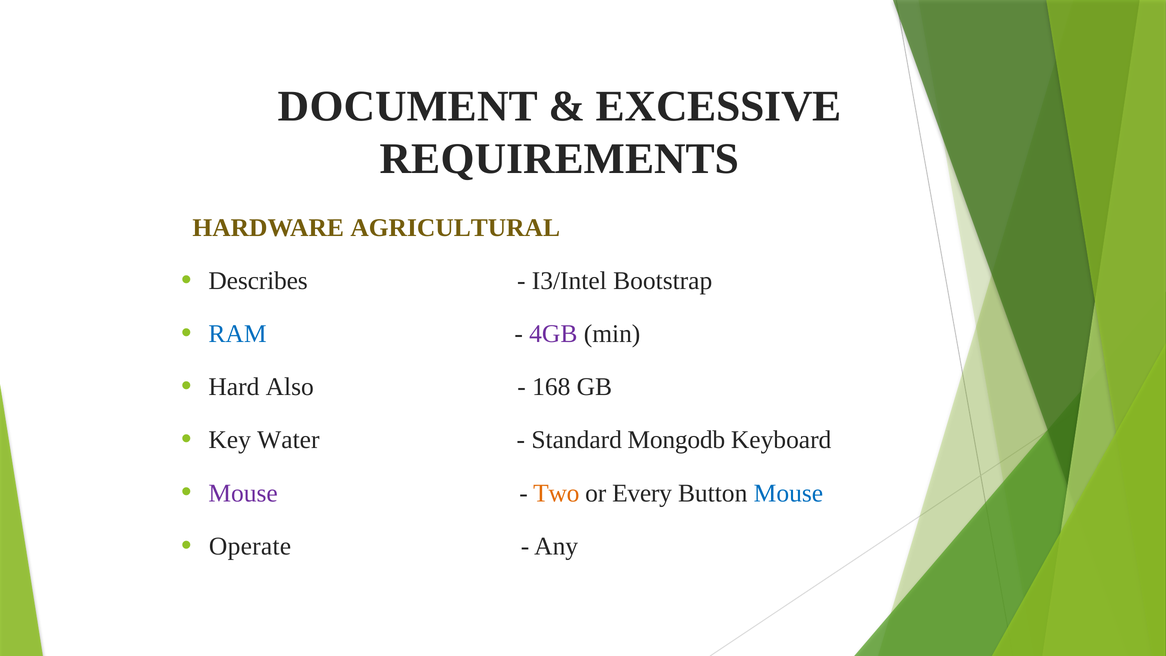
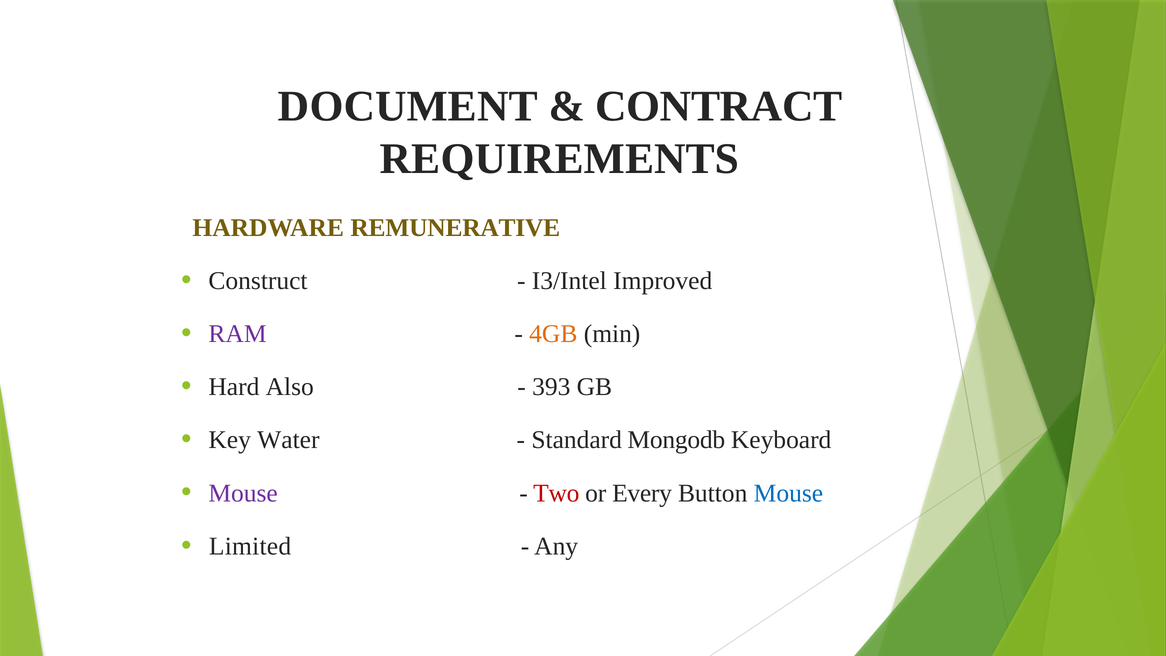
EXCESSIVE: EXCESSIVE -> CONTRACT (719, 106)
AGRICULTURAL: AGRICULTURAL -> REMUNERATIVE (455, 228)
Describes: Describes -> Construct (258, 281)
Bootstrap: Bootstrap -> Improved (663, 281)
RAM colour: blue -> purple (238, 334)
4GB colour: purple -> orange (553, 334)
168: 168 -> 393 (551, 387)
Two colour: orange -> red (556, 493)
Operate: Operate -> Limited (250, 546)
